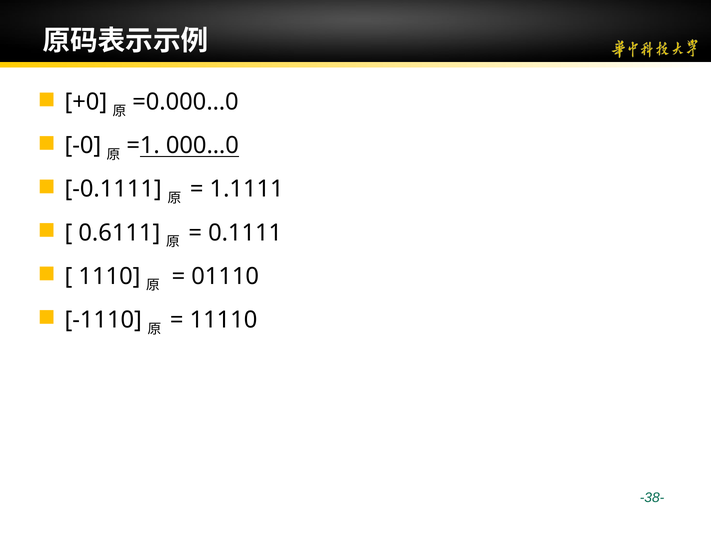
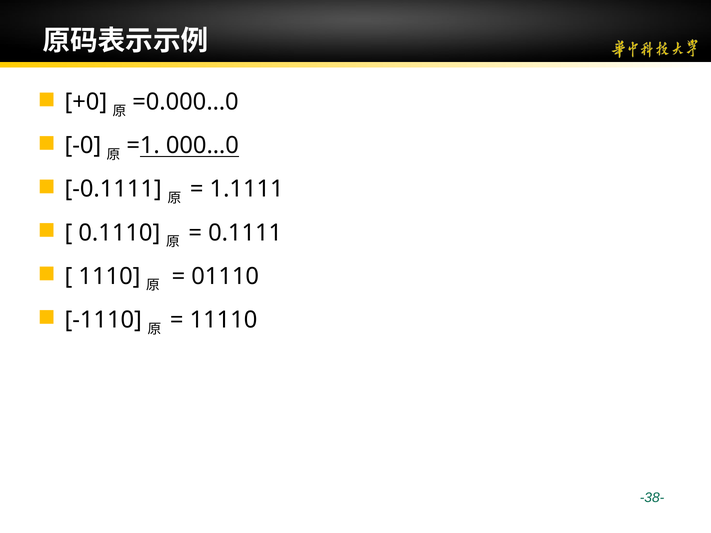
0.6111: 0.6111 -> 0.1110 (119, 233)
